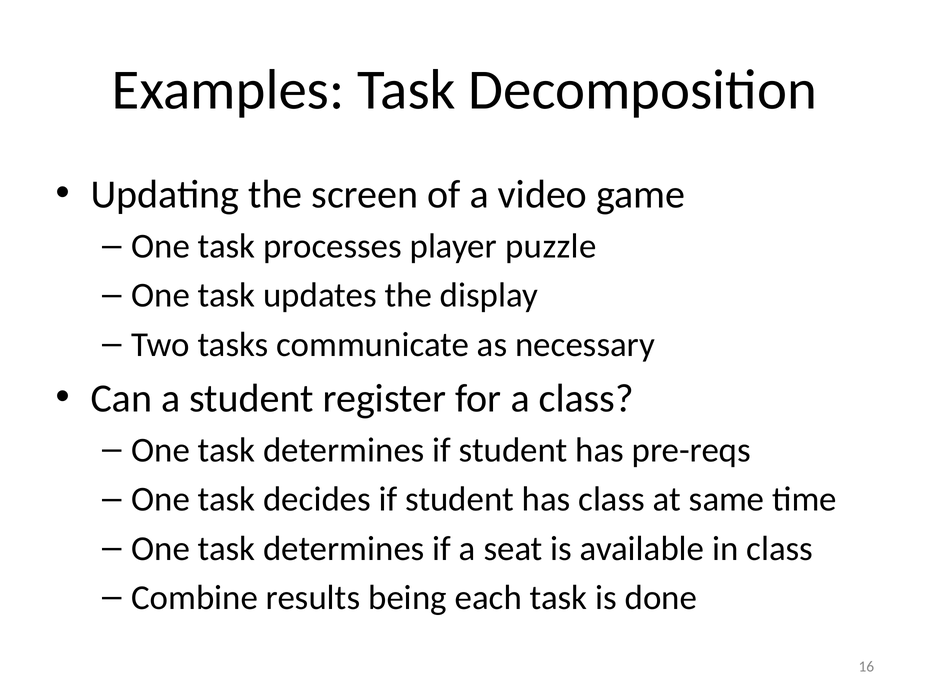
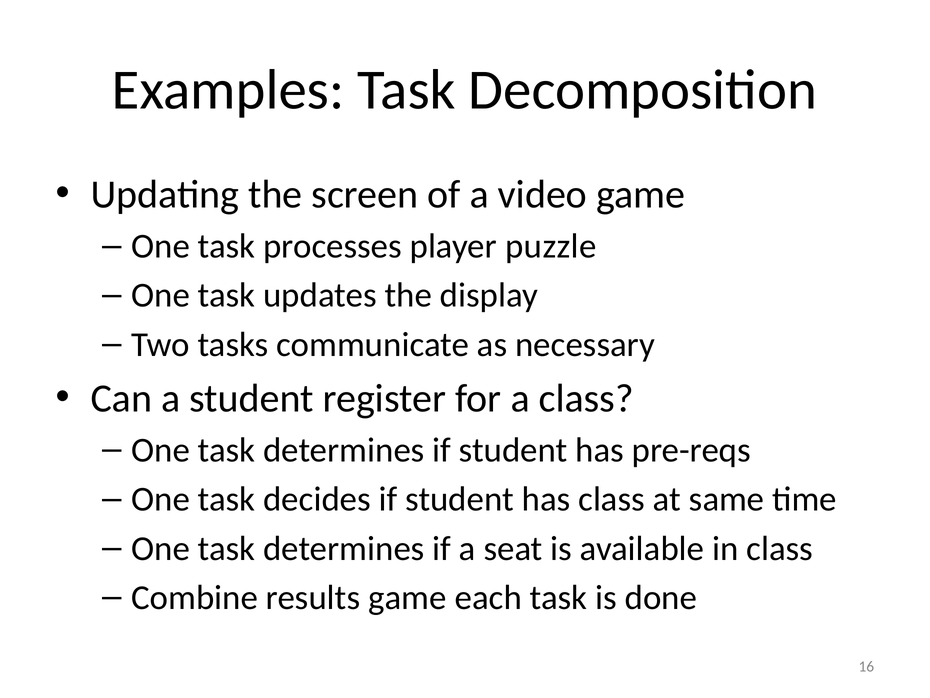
results being: being -> game (407, 597)
